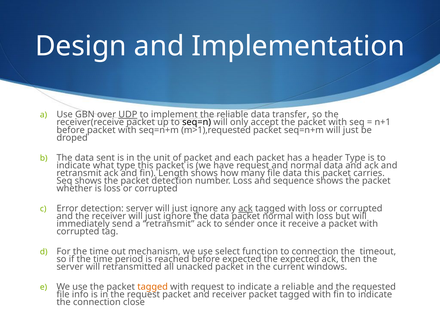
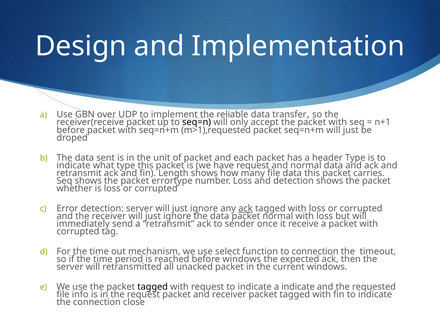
UDP underline: present -> none (128, 114)
packet detection: detection -> errortype (172, 181)
and sequence: sequence -> detection (293, 181)
before expected: expected -> windows (242, 259)
tagged colour: orange -> black (153, 287)
a reliable: reliable -> indicate (298, 287)
